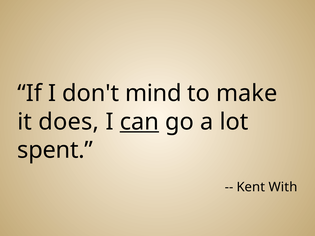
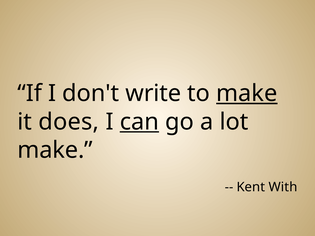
mind: mind -> write (153, 93)
make underline: none -> present (247, 93)
spent: spent -> make (55, 150)
